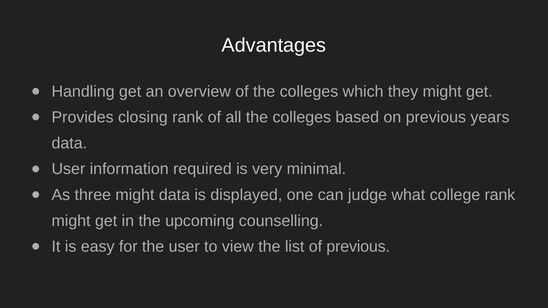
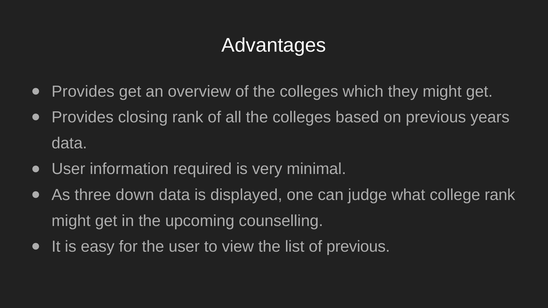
Handling: Handling -> Provides (83, 92)
three might: might -> down (135, 195)
